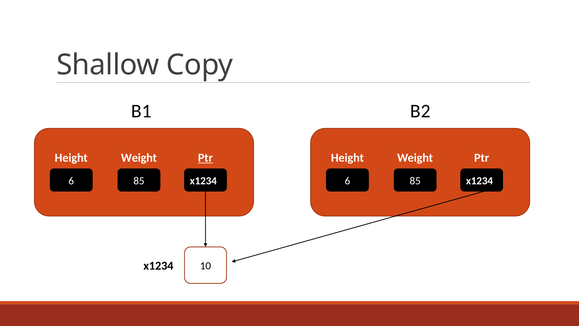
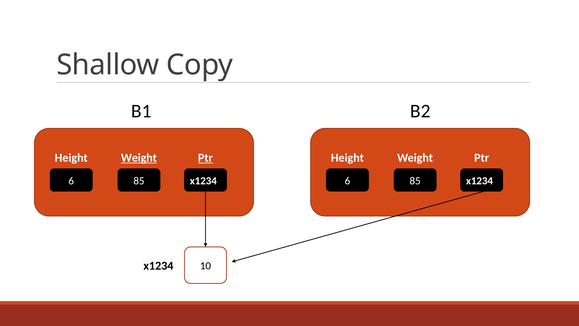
Weight underline: none -> present (139, 158)
